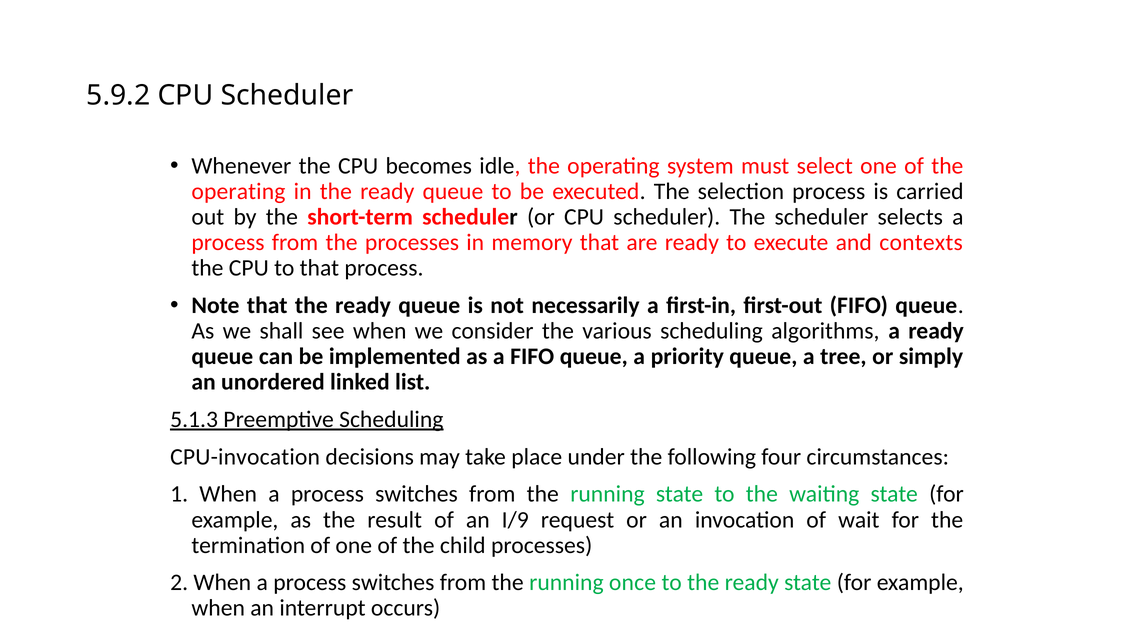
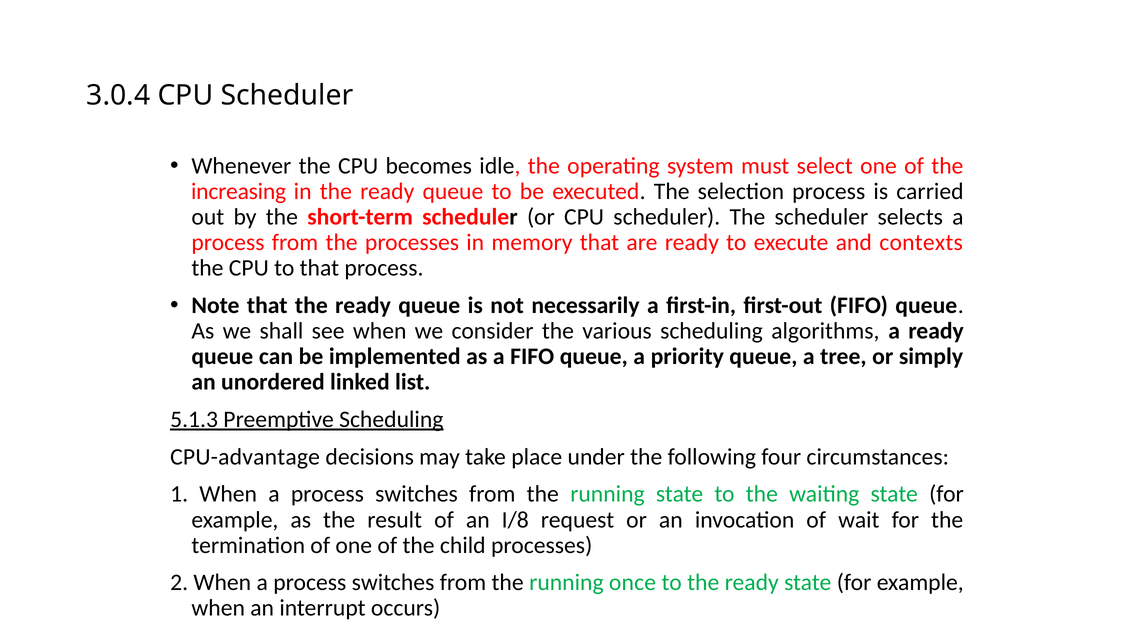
5.9.2: 5.9.2 -> 3.0.4 (118, 95)
operating: operating -> increasing (239, 191)
CPU-invocation: CPU-invocation -> CPU-advantage (245, 457)
I/9: I/9 -> I/8 (515, 520)
